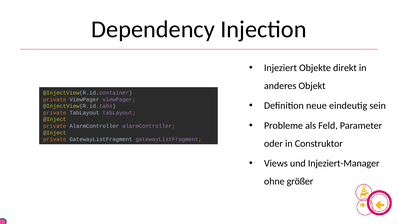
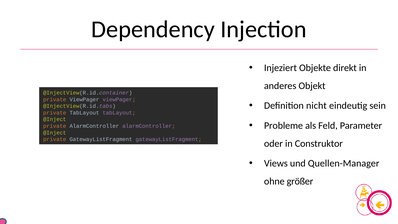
neue: neue -> nicht (316, 106)
Injeziert-Manager: Injeziert-Manager -> Quellen-Manager (344, 163)
